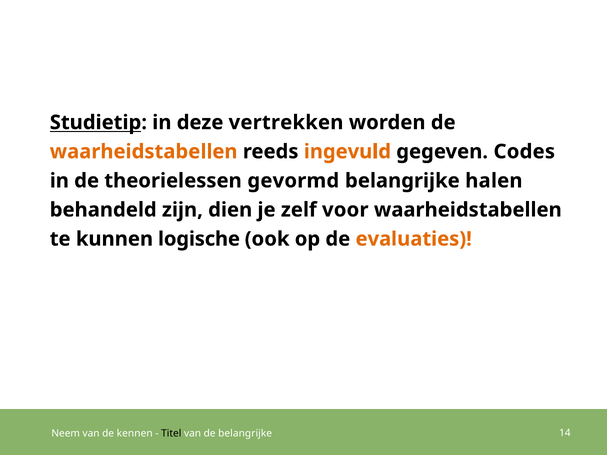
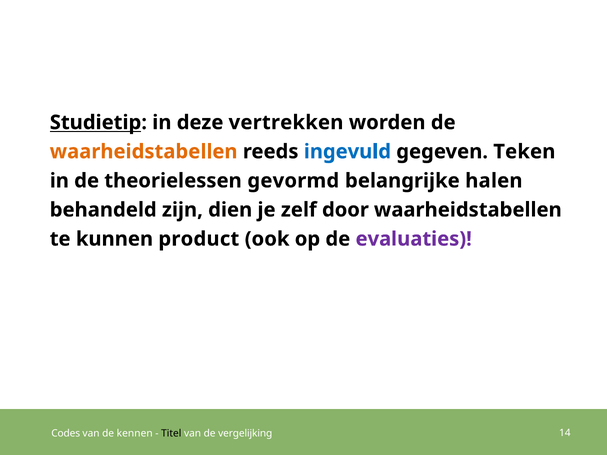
ingevuld colour: orange -> blue (347, 152)
Codes: Codes -> Teken (524, 152)
voor: voor -> door (345, 210)
logische: logische -> product (199, 239)
evaluaties colour: orange -> purple (414, 239)
Neem: Neem -> Codes (66, 434)
de belangrijke: belangrijke -> vergelijking (245, 434)
